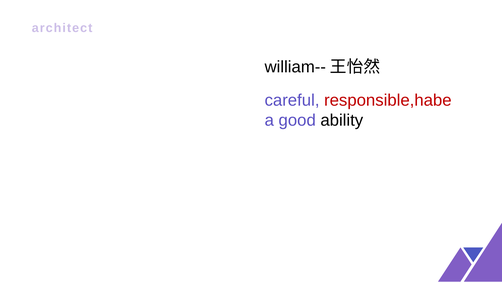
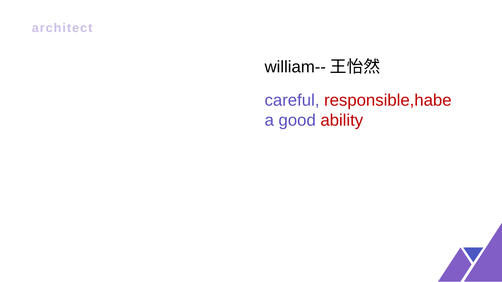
ability colour: black -> red (342, 120)
